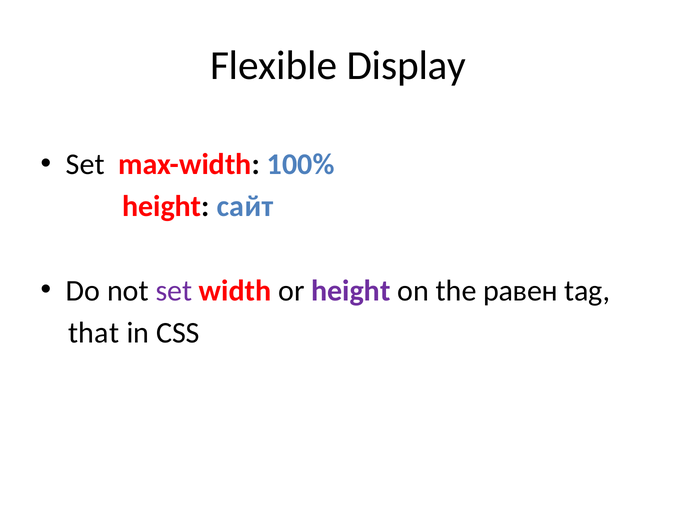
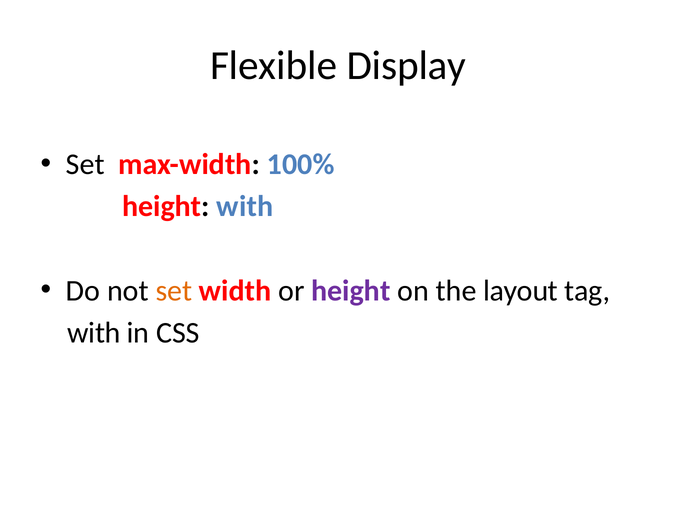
height сайт: сайт -> with (245, 206)
set colour: purple -> orange (174, 291)
равен: равен -> layout (521, 291)
that: that -> with (94, 333)
